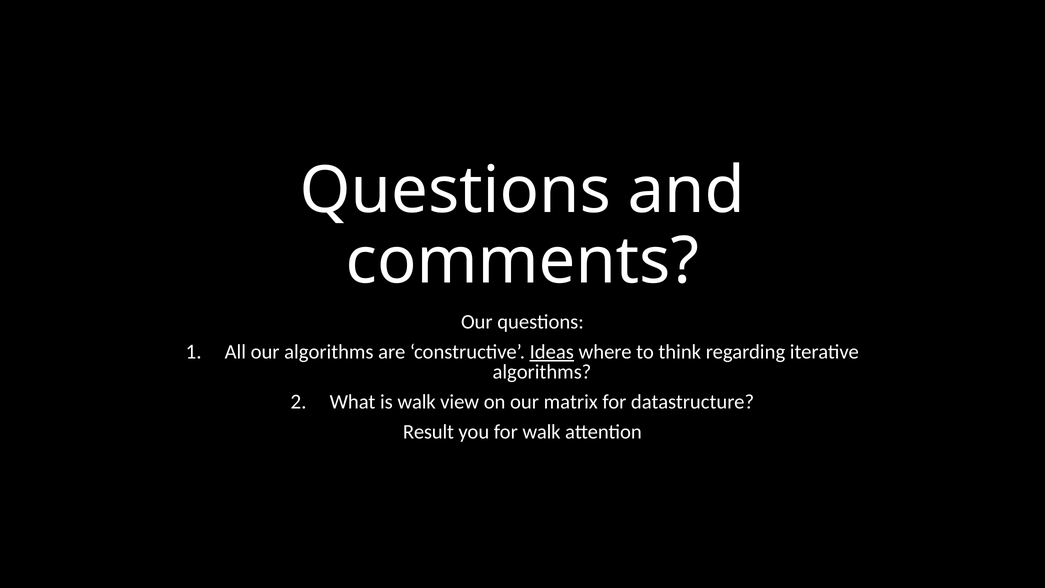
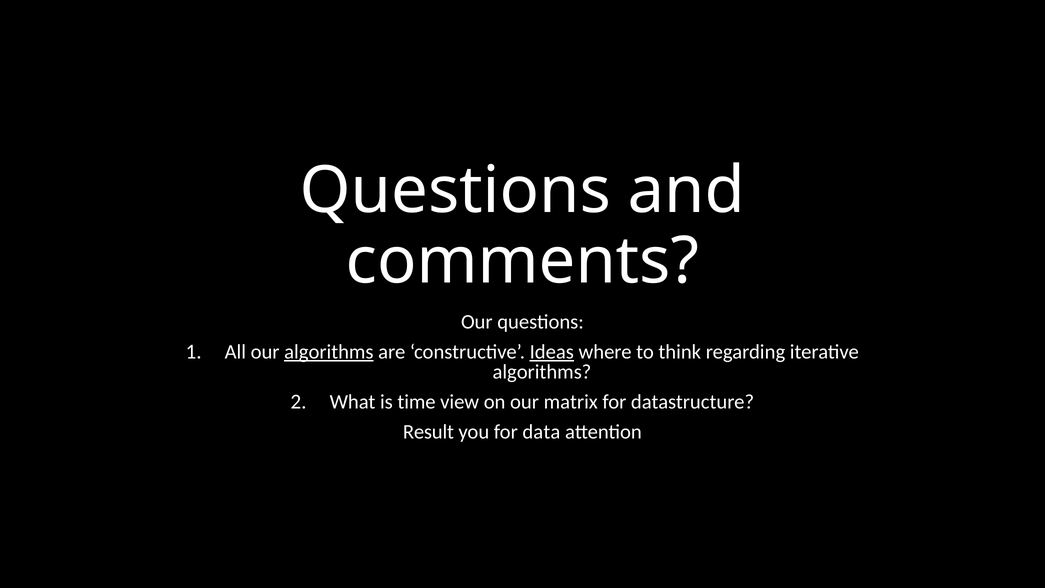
algorithms underline: none -> present (329, 352)
is walk: walk -> time (417, 402)
for walk: walk -> data (541, 432)
